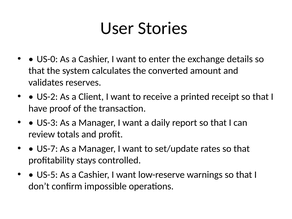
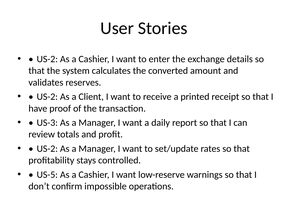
US-0: US-0 -> US-2 (47, 59)
US-7: US-7 -> US-2 (47, 149)
